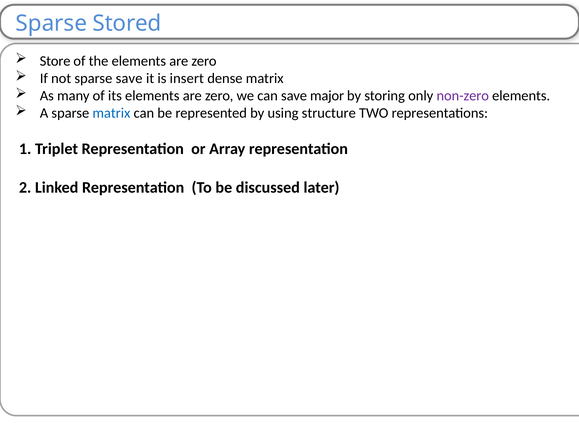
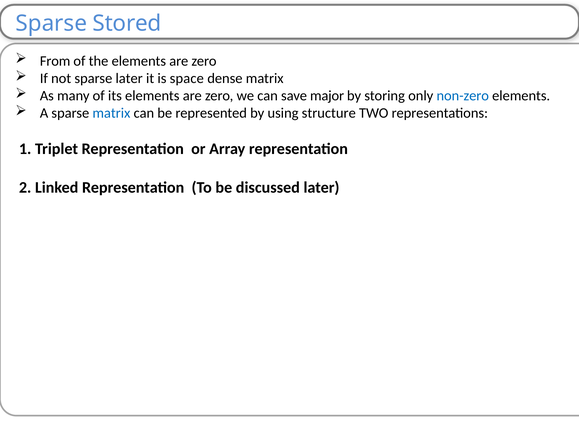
Store: Store -> From (55, 61)
sparse save: save -> later (129, 78)
insert: insert -> space (187, 78)
non-zero colour: purple -> blue (463, 96)
